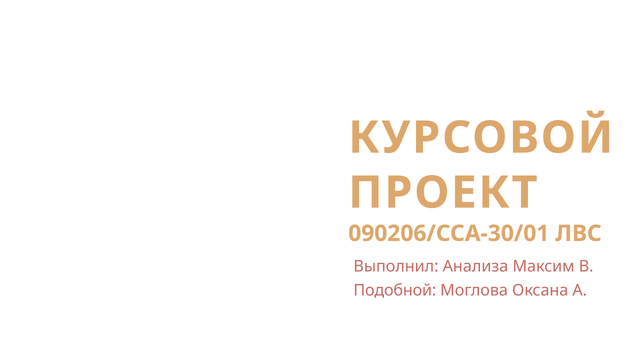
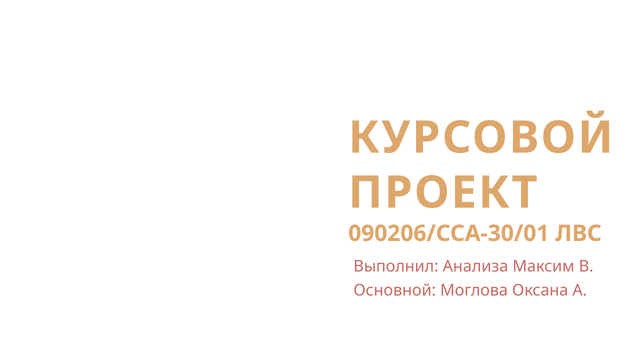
Подобной: Подобной -> Основной (395, 291)
